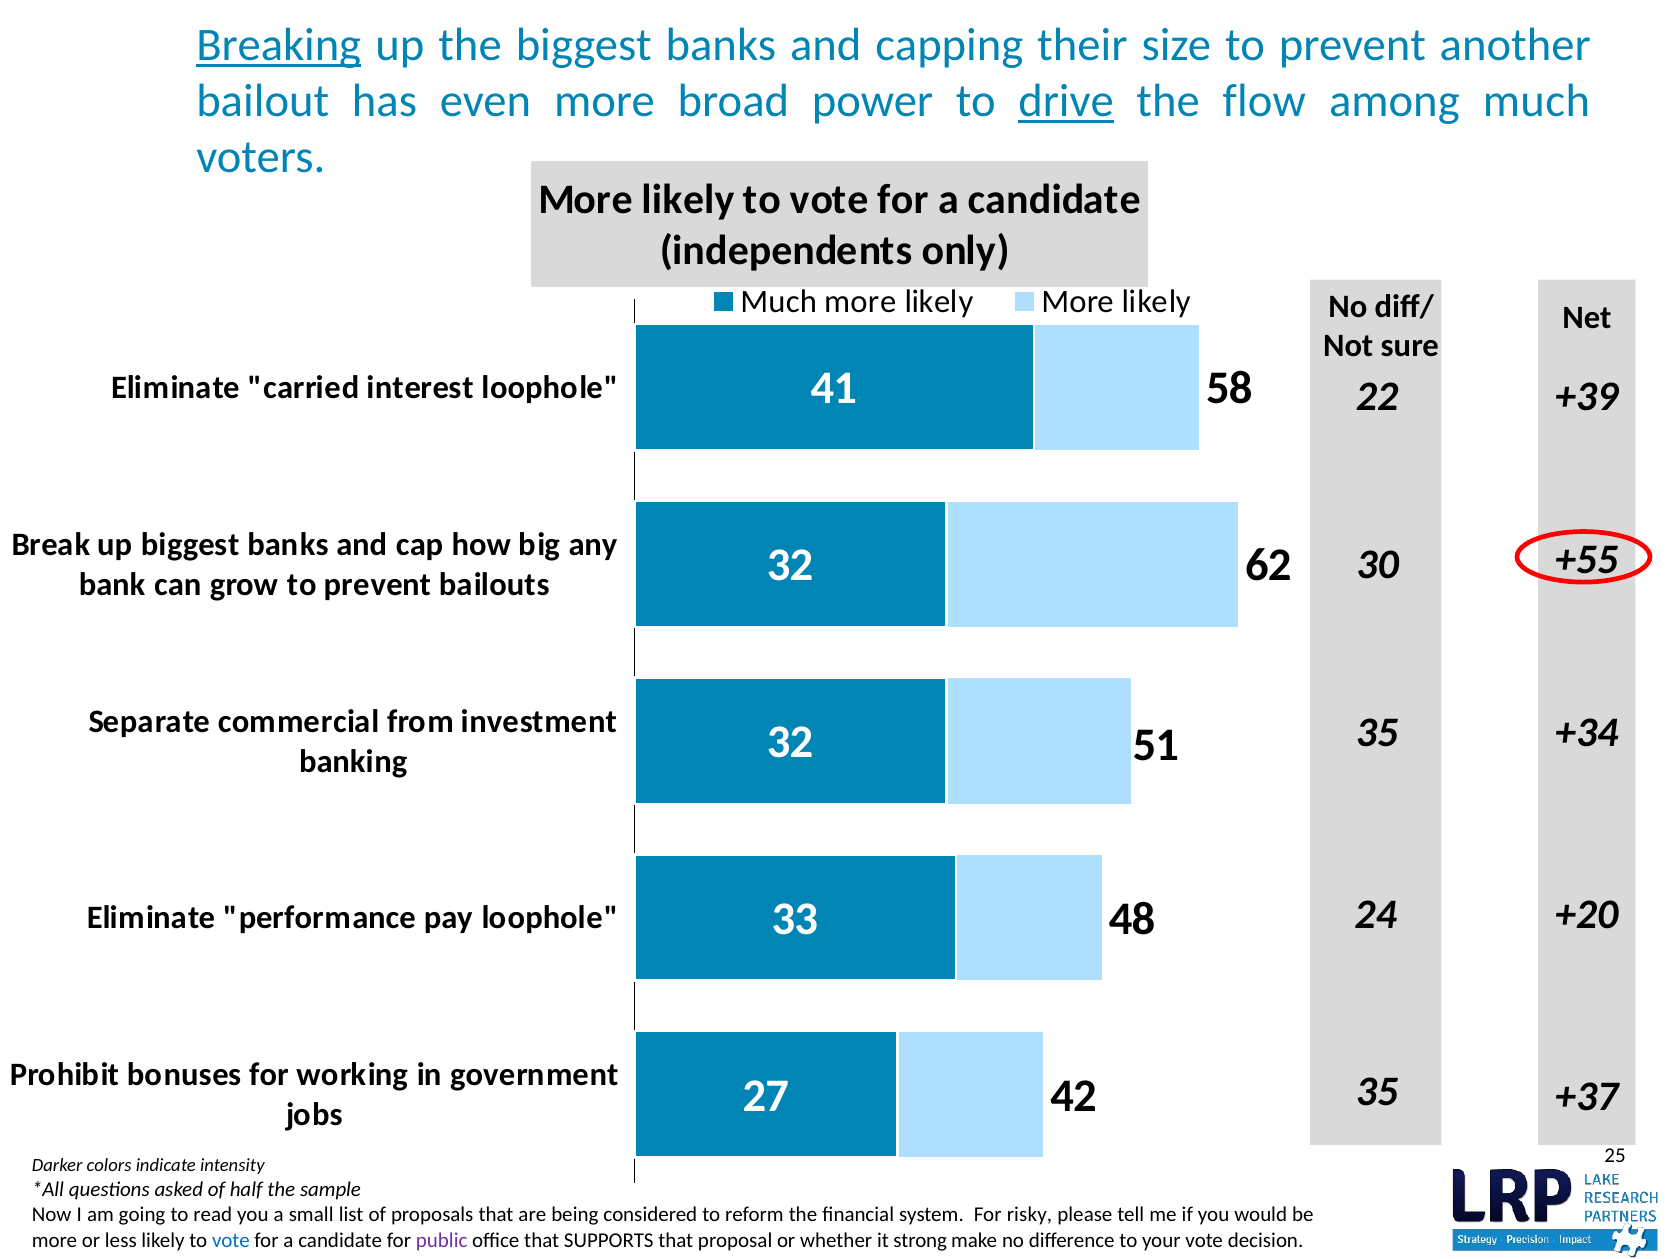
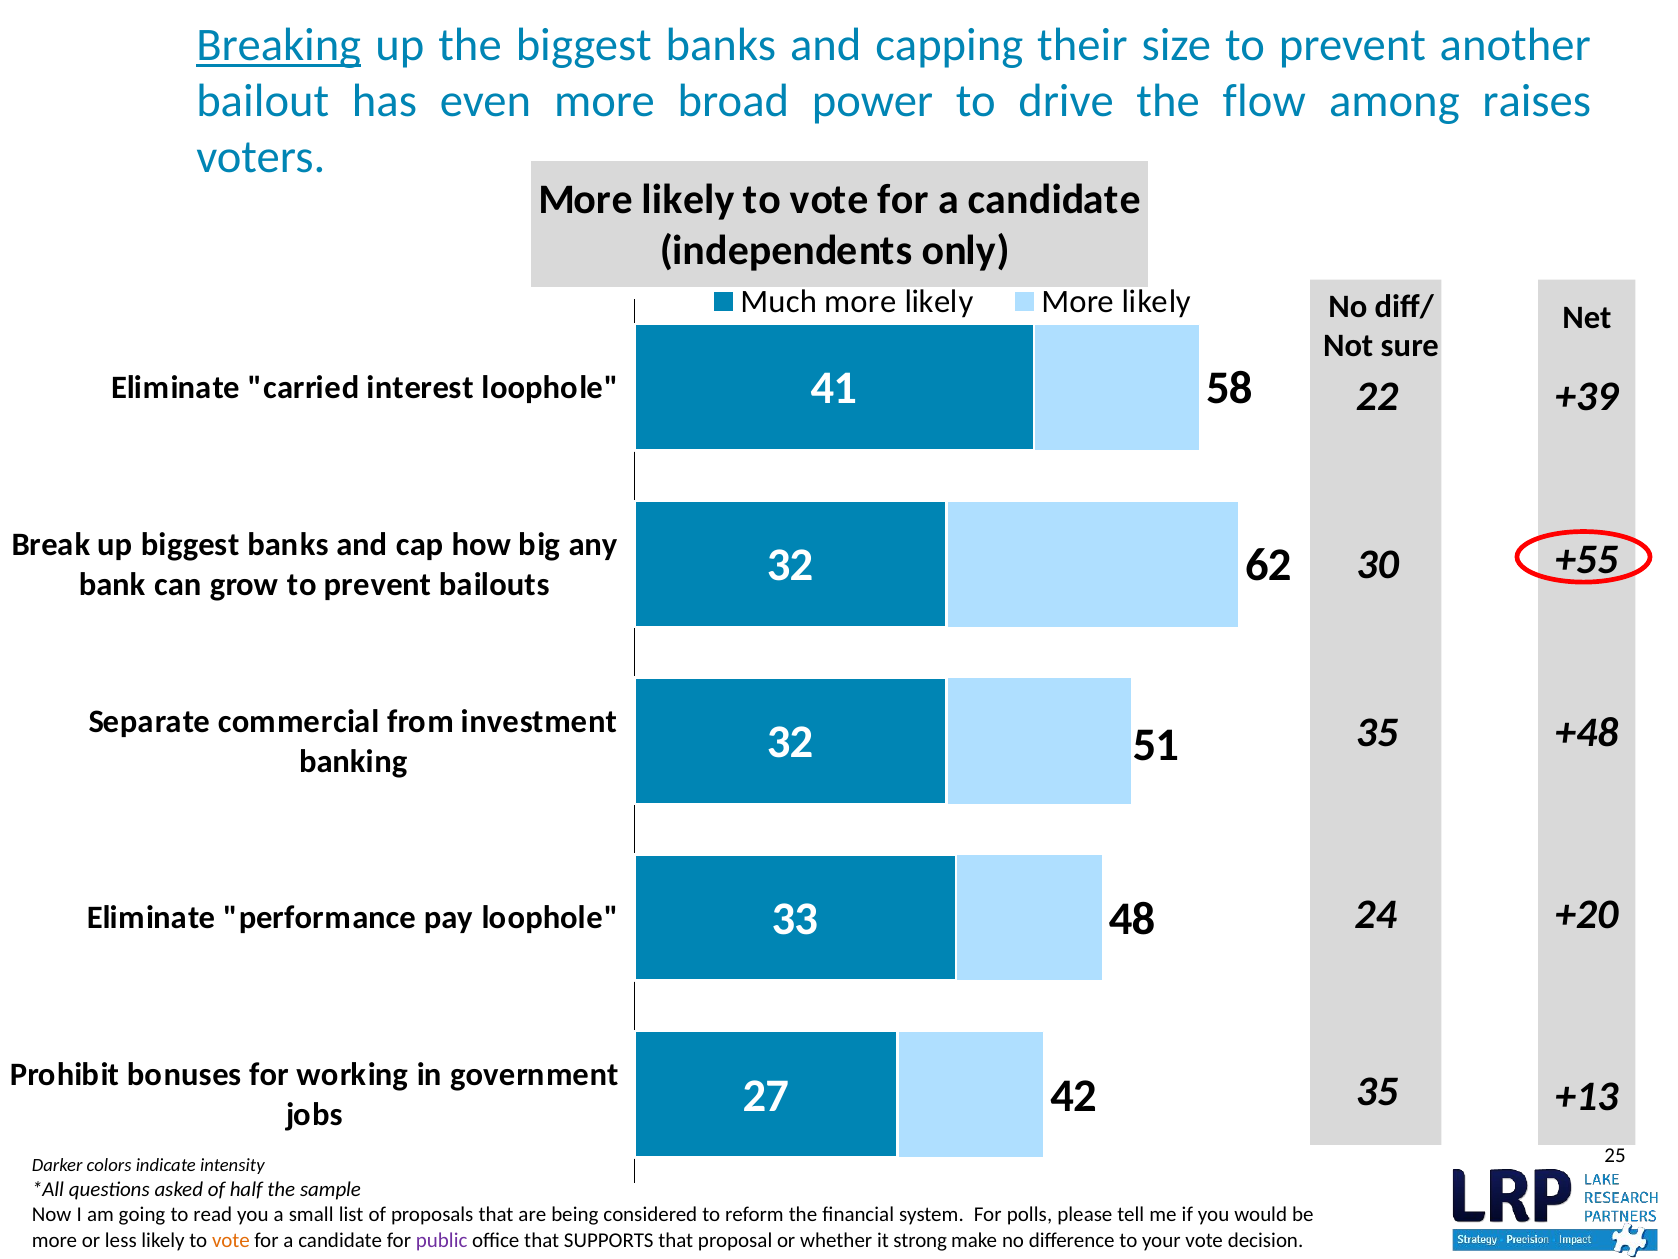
drive underline: present -> none (1066, 101)
among much: much -> raises (1537, 101)
+34: +34 -> +48 (1587, 732)
+37: +37 -> +13 (1587, 1096)
risky: risky -> polls (1029, 1214)
vote colour: blue -> orange (231, 1240)
